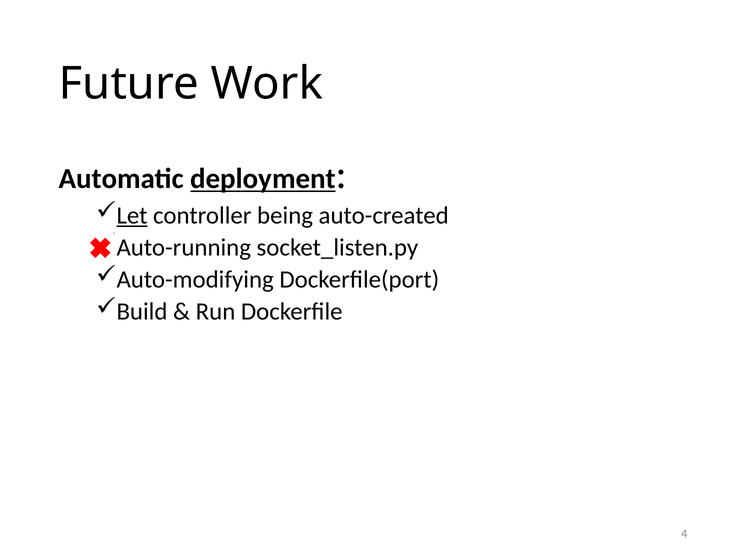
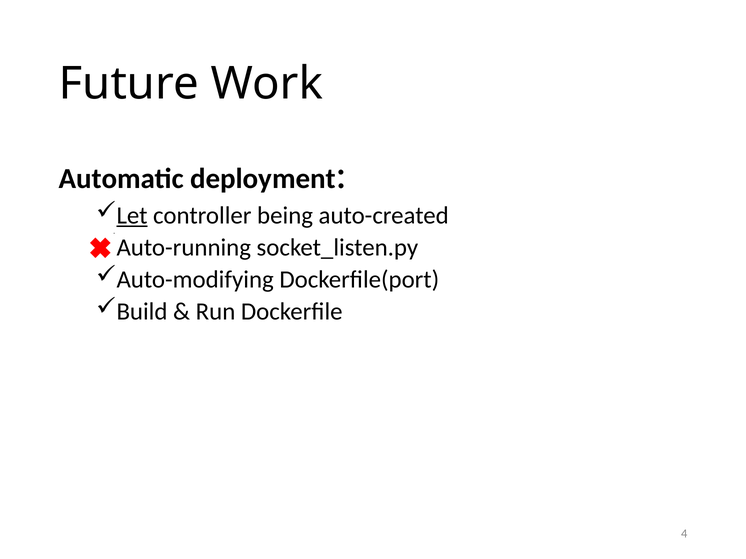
deployment underline: present -> none (263, 179)
